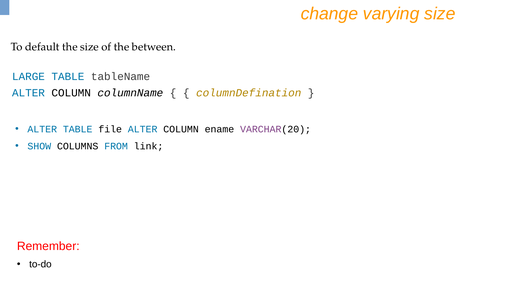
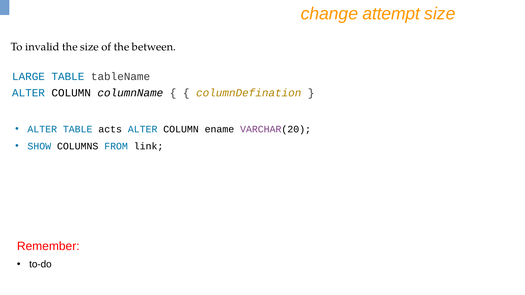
varying: varying -> attempt (391, 14)
default: default -> invalid (42, 47)
file: file -> acts (110, 129)
